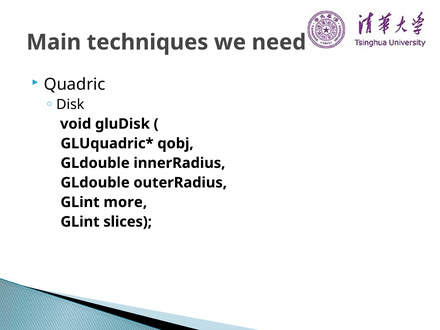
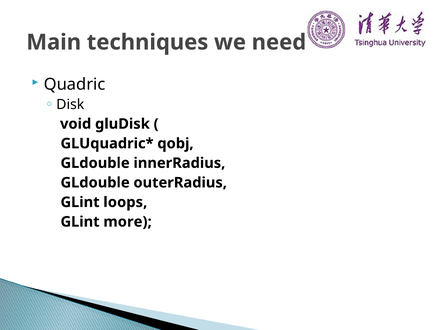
more: more -> loops (125, 202)
slices: slices -> more (128, 222)
